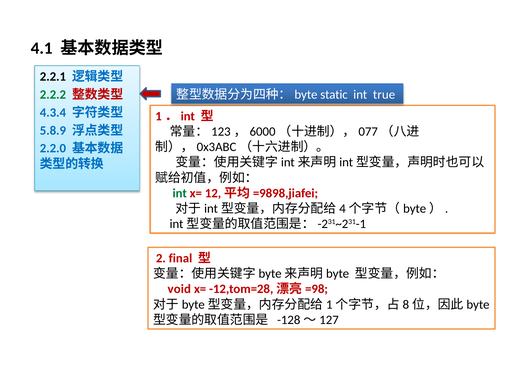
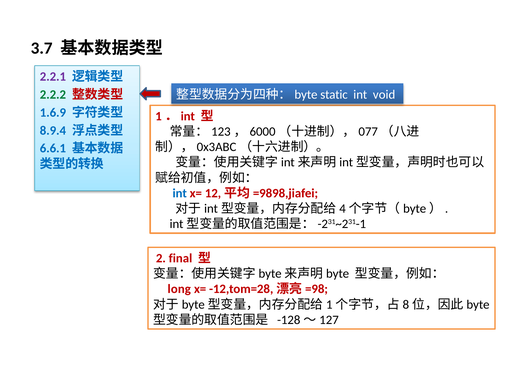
4.1: 4.1 -> 3.7 (42, 48)
2.2.1 colour: black -> purple (53, 77)
true: true -> void (384, 94)
4.3.4: 4.3.4 -> 1.6.9 (53, 113)
5.8.9: 5.8.9 -> 8.9.4 (53, 131)
2.2.0: 2.2.0 -> 6.6.1 (53, 148)
int colour: green -> blue (180, 193)
void: void -> long (179, 289)
